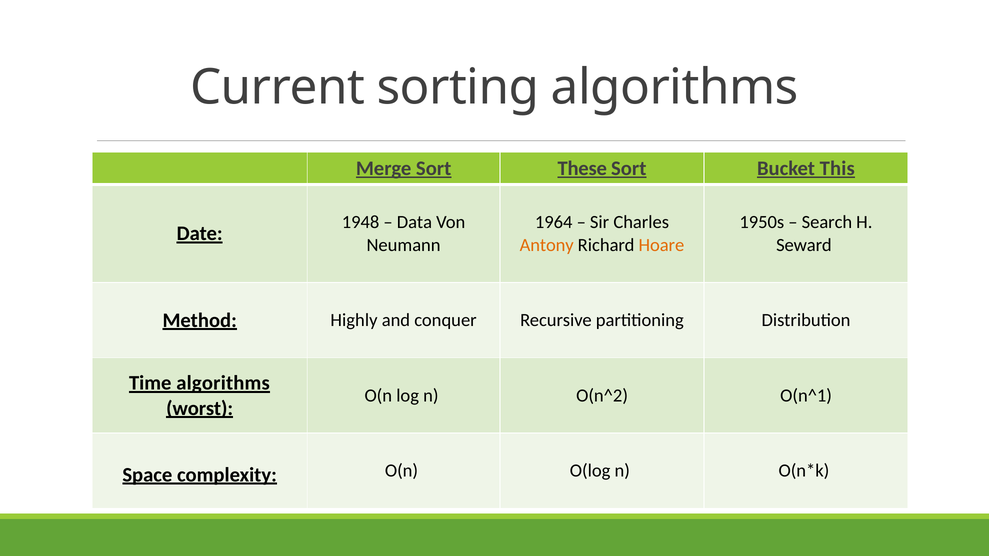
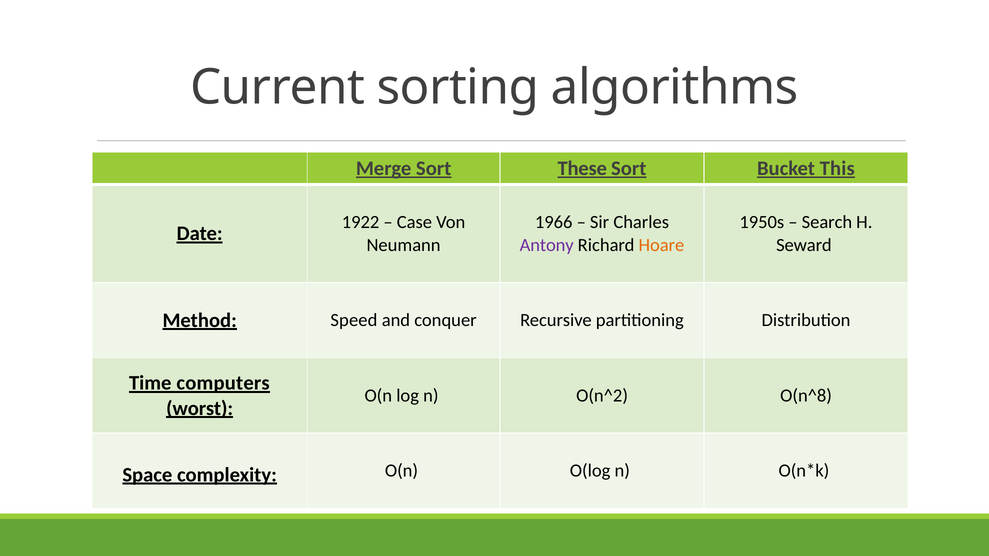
1948: 1948 -> 1922 (361, 222)
Data: Data -> Case (414, 222)
1964: 1964 -> 1966 (554, 222)
Antony colour: orange -> purple (547, 245)
Highly: Highly -> Speed (354, 320)
Time algorithms: algorithms -> computers (223, 383)
O(n^1: O(n^1 -> O(n^8 (806, 396)
